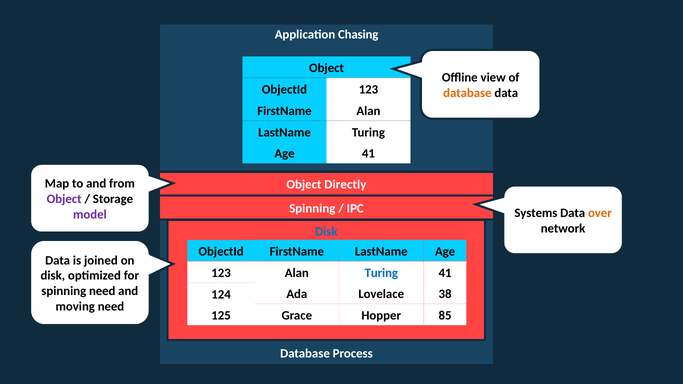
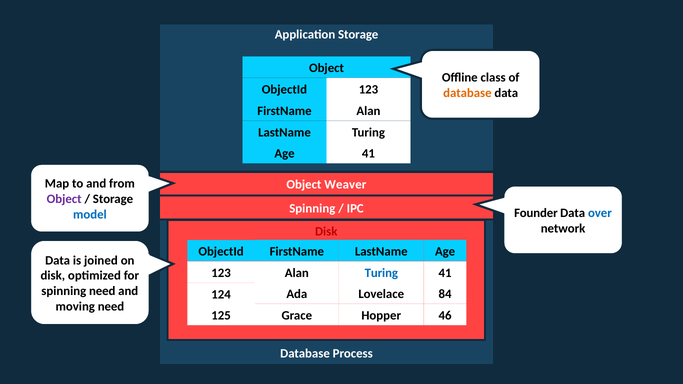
Application Chasing: Chasing -> Storage (358, 34)
view: view -> class (493, 78)
Directly: Directly -> Weaver (345, 185)
Systems: Systems -> Founder (536, 213)
over colour: orange -> blue (600, 213)
model colour: purple -> blue (90, 215)
Disk colour: blue -> red (326, 232)
38: 38 -> 84 (445, 294)
85: 85 -> 46 (445, 316)
